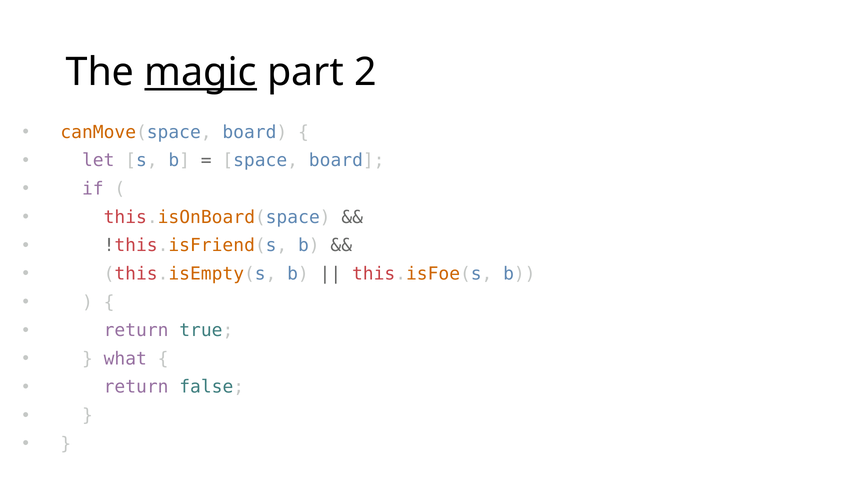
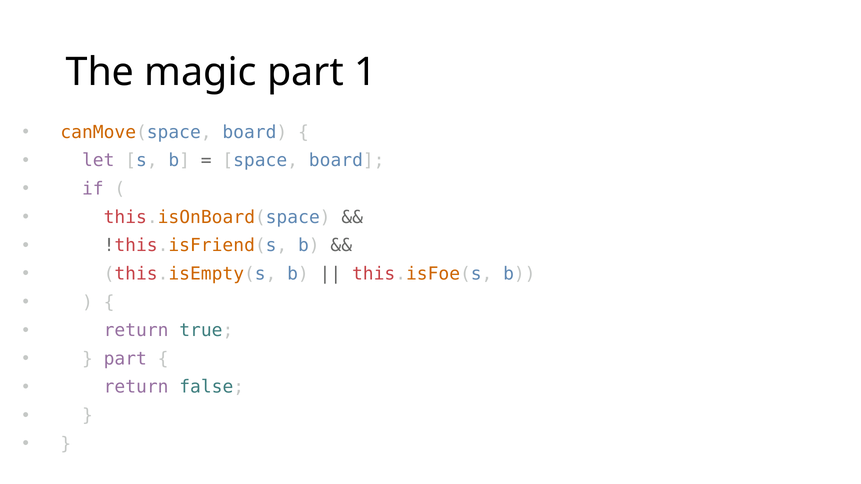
magic underline: present -> none (201, 72)
2: 2 -> 1 (366, 72)
what: what -> part (125, 359)
